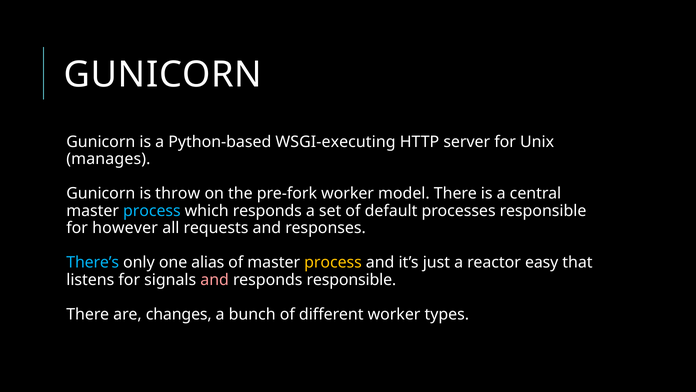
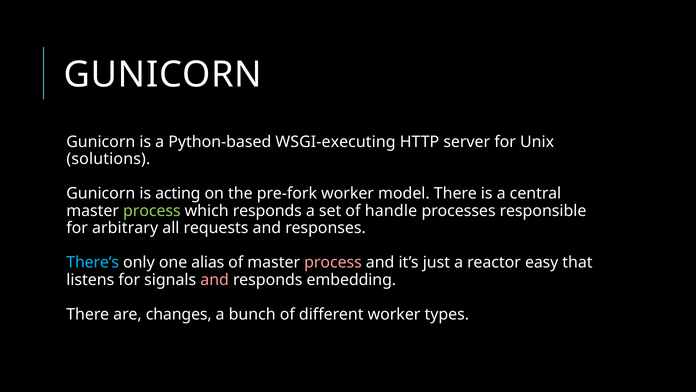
manages: manages -> solutions (108, 159)
throw: throw -> acting (178, 193)
process colour: light blue -> light green (152, 211)
default: default -> handle (391, 211)
however: however -> arbitrary (125, 228)
process colour: yellow -> pink (333, 262)
responds responsible: responsible -> embedding (351, 279)
